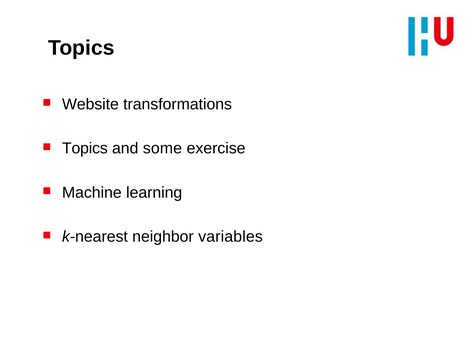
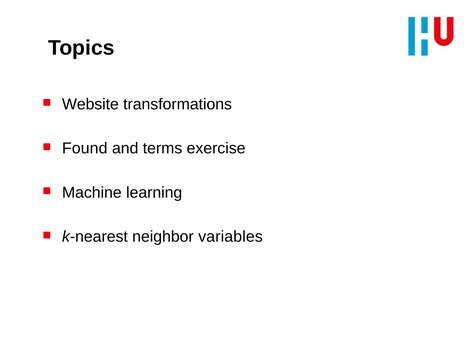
Topics: Topics -> Found (85, 149)
some: some -> terms (163, 149)
